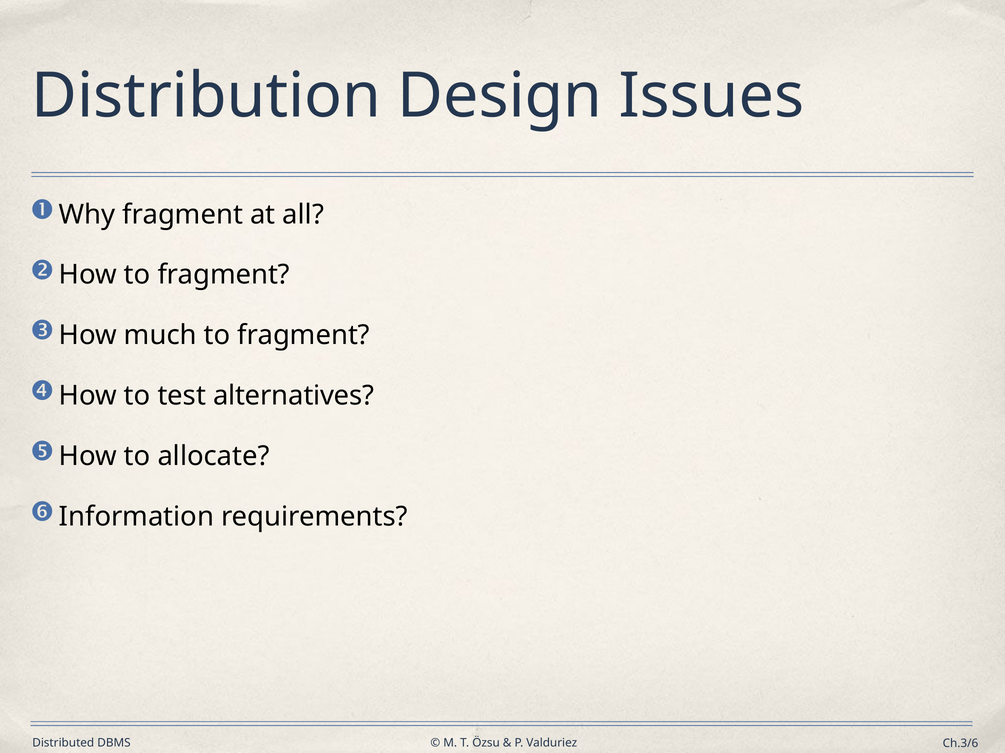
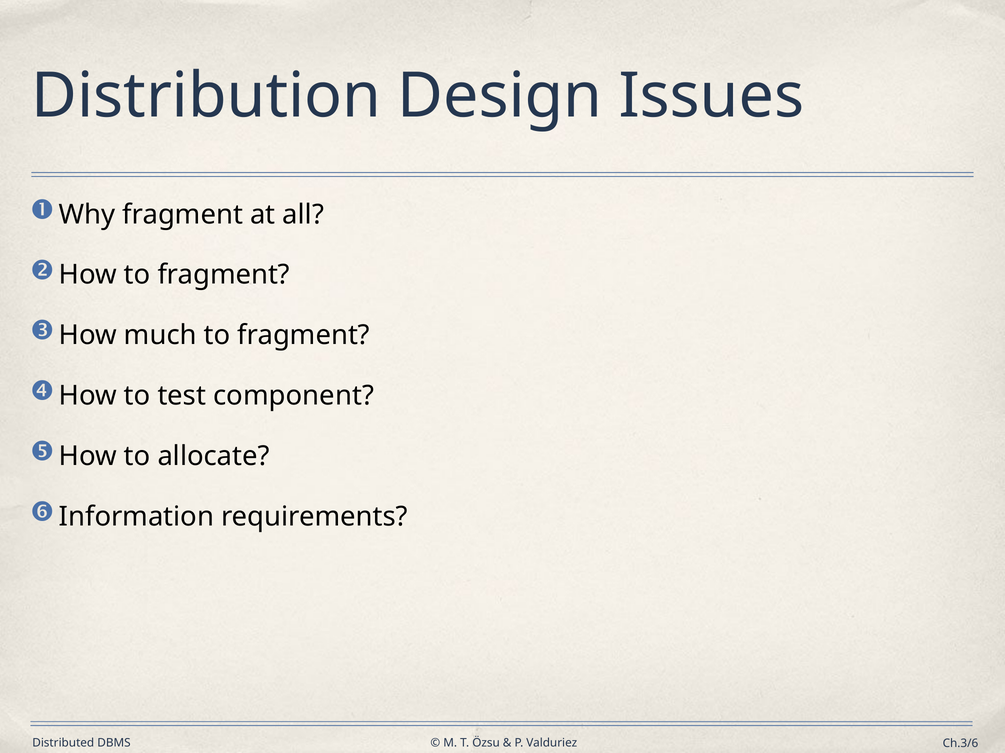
alternatives: alternatives -> component (294, 396)
